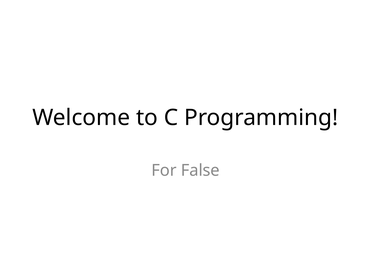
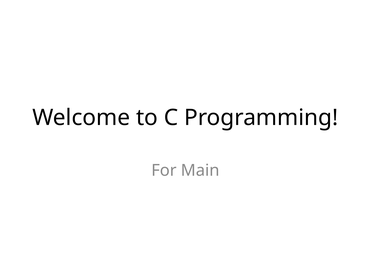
False: False -> Main (200, 171)
